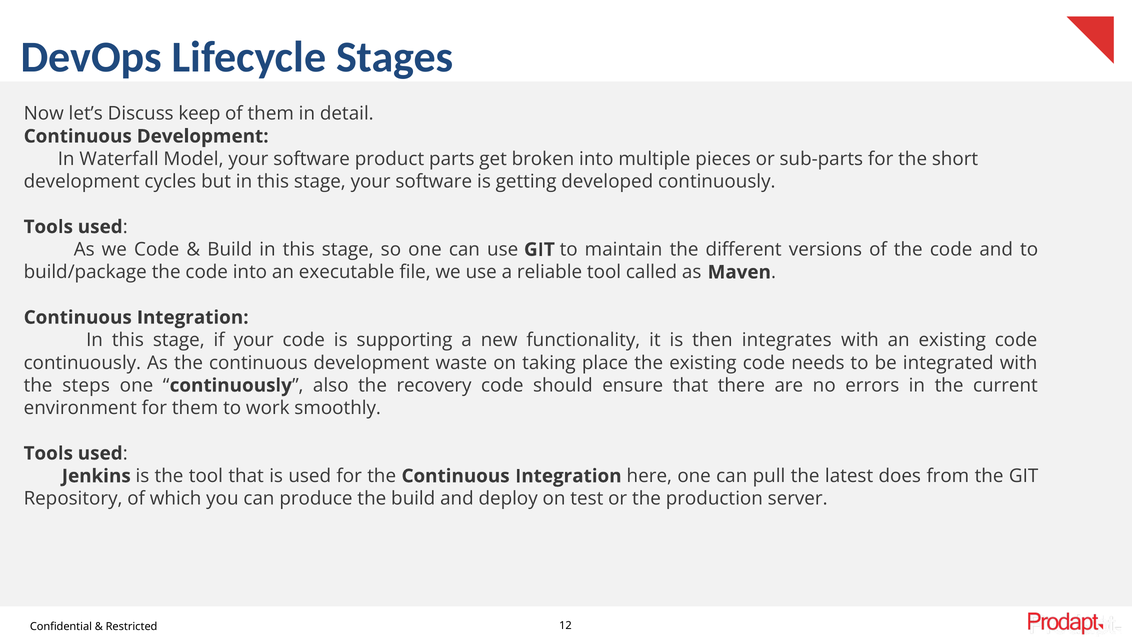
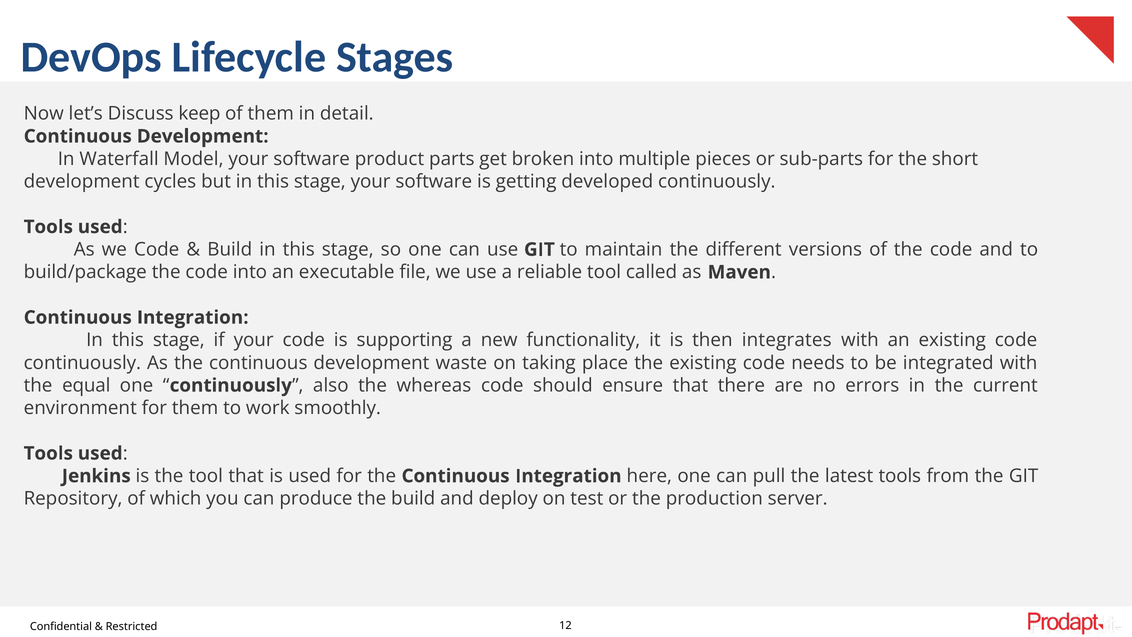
steps: steps -> equal (86, 385)
recovery: recovery -> whereas (434, 385)
latest does: does -> tools (900, 476)
